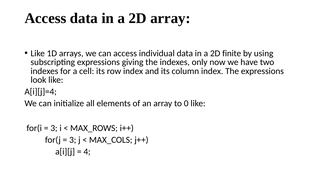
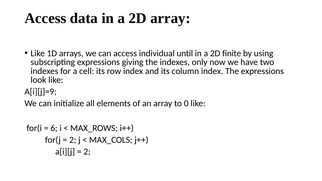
individual data: data -> until (185, 53)
A[i][j]=4: A[i][j]=4 -> A[i][j]=9 (41, 92)
3: 3 -> 6 (54, 128)
3: 3 -> 2 (73, 140)
4: 4 -> 2 (87, 152)
